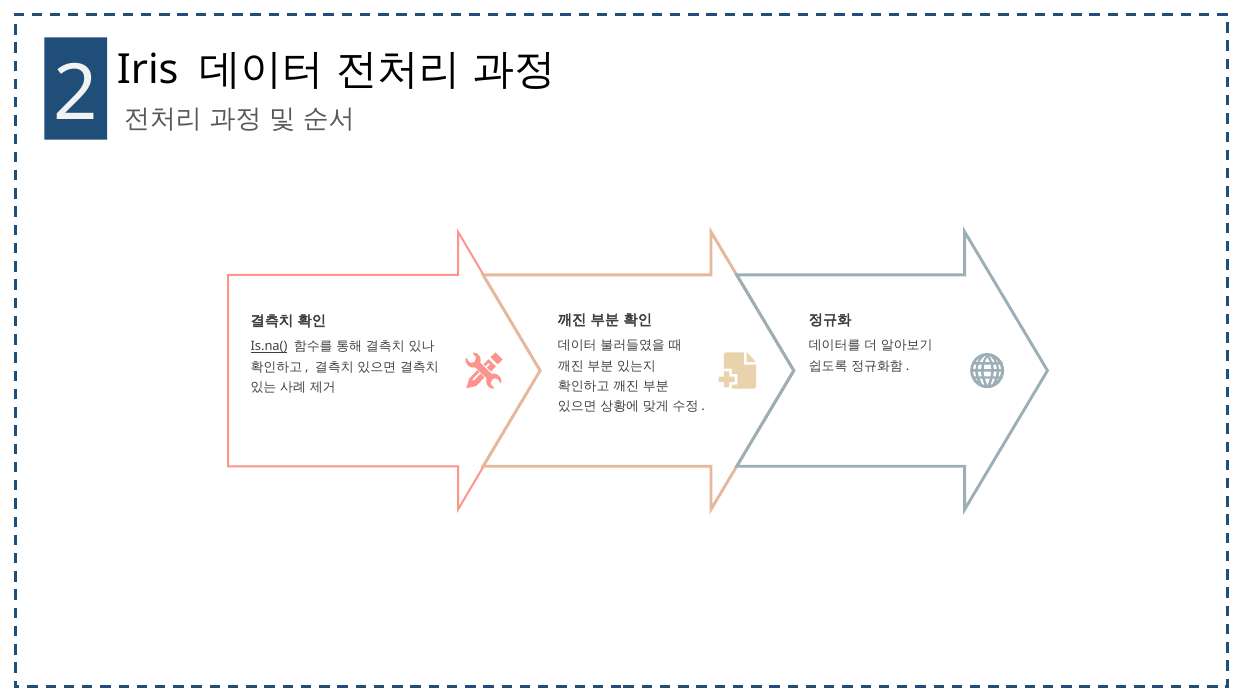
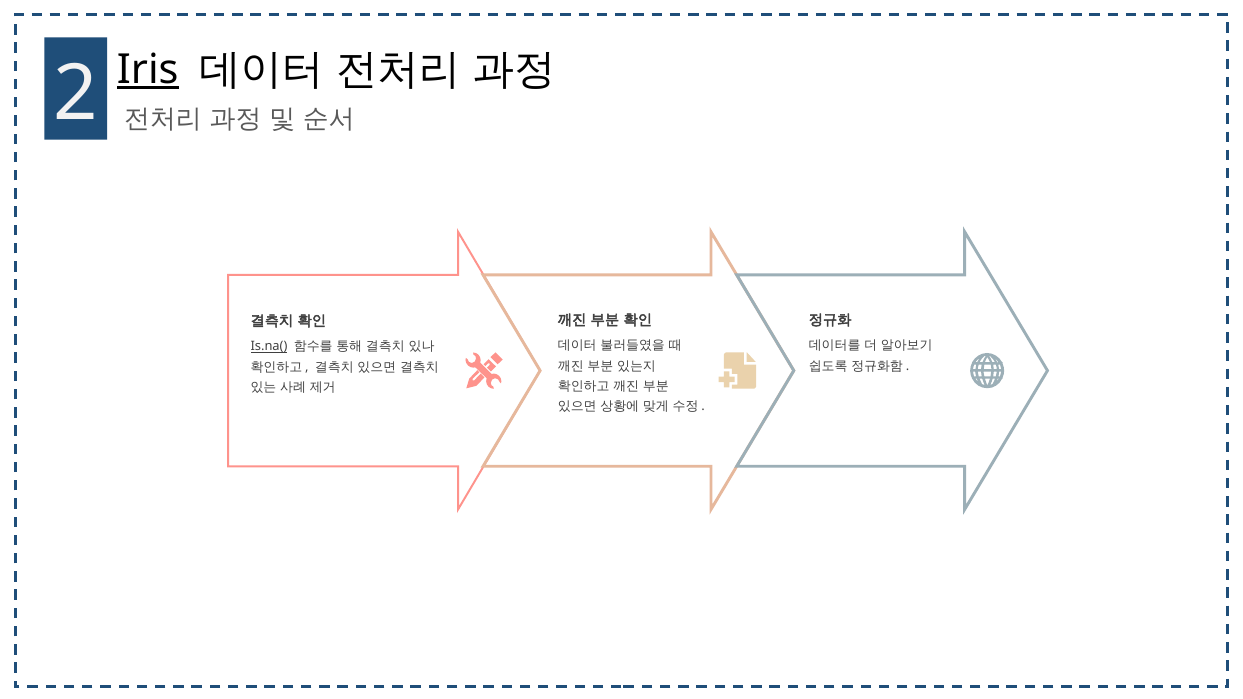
Iris underline: none -> present (148, 70)
